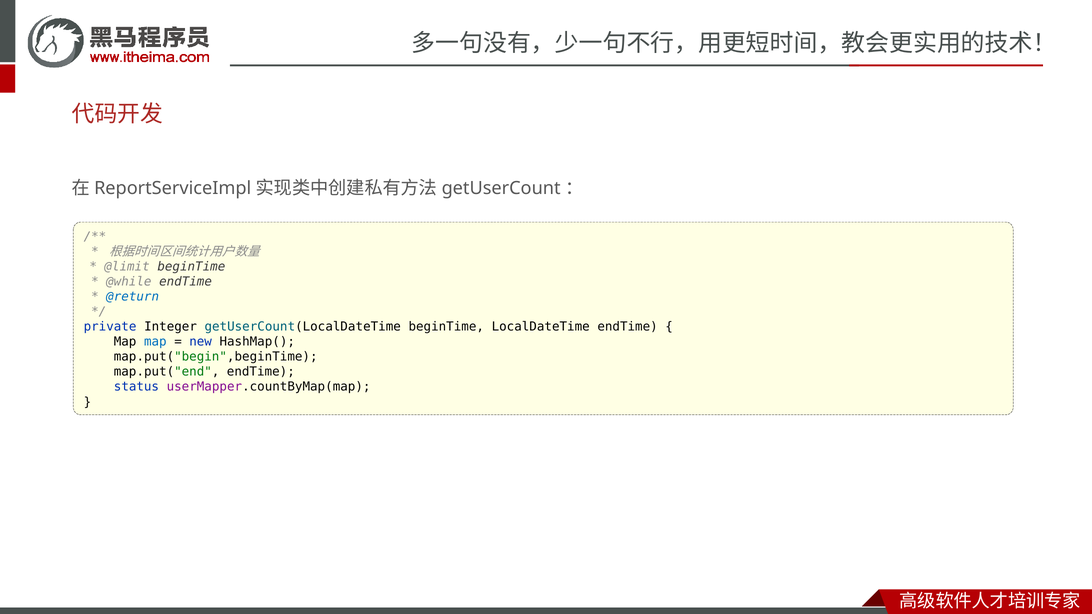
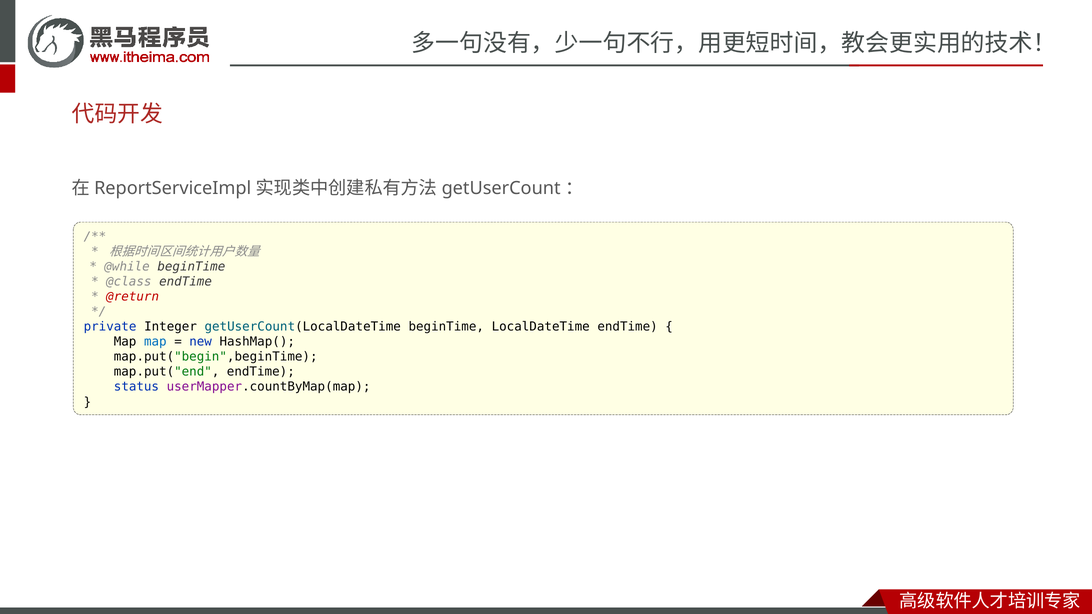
@limit: @limit -> @while (127, 267)
@while: @while -> @class (129, 282)
@return colour: blue -> red (133, 297)
